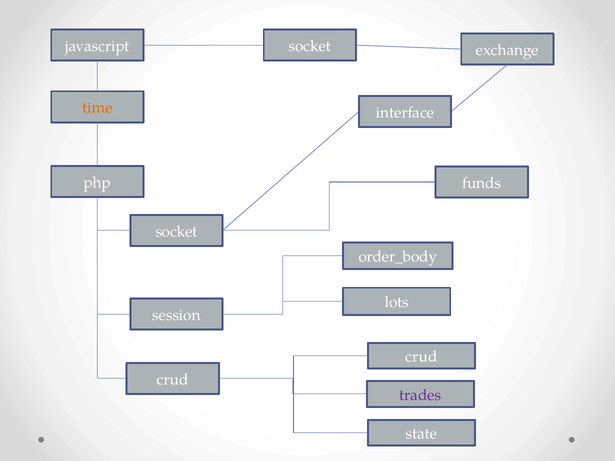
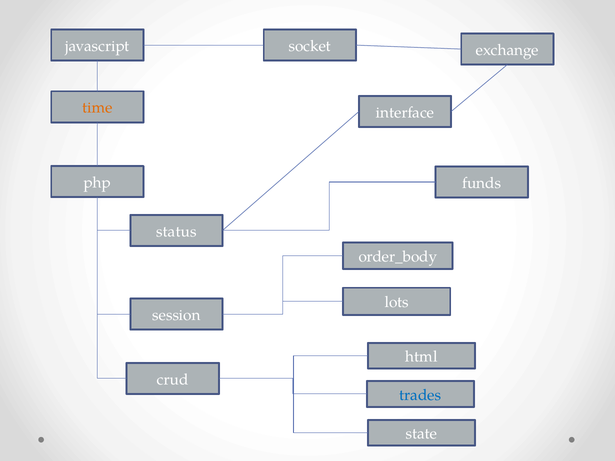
socket: socket -> status (176, 232)
crud: crud -> html (421, 357)
trades colour: purple -> blue (420, 395)
